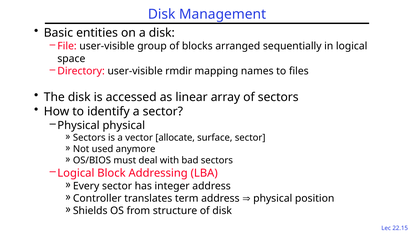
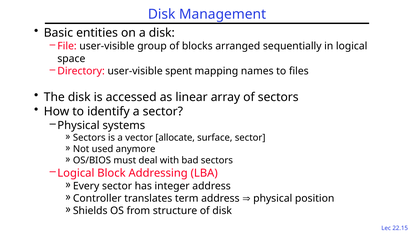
rmdir: rmdir -> spent (179, 71)
Physical physical: physical -> systems (124, 125)
